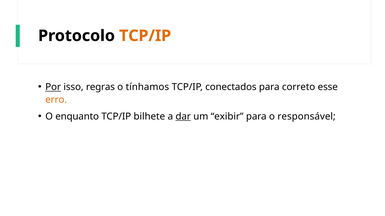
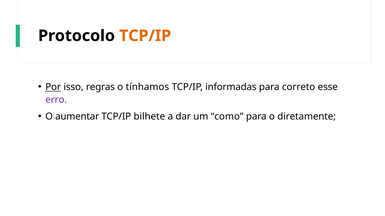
conectados: conectados -> informadas (231, 87)
erro colour: orange -> purple (56, 100)
enquanto: enquanto -> aumentar (77, 117)
dar underline: present -> none (183, 117)
exibir: exibir -> como (227, 117)
responsável: responsável -> diretamente (307, 117)
